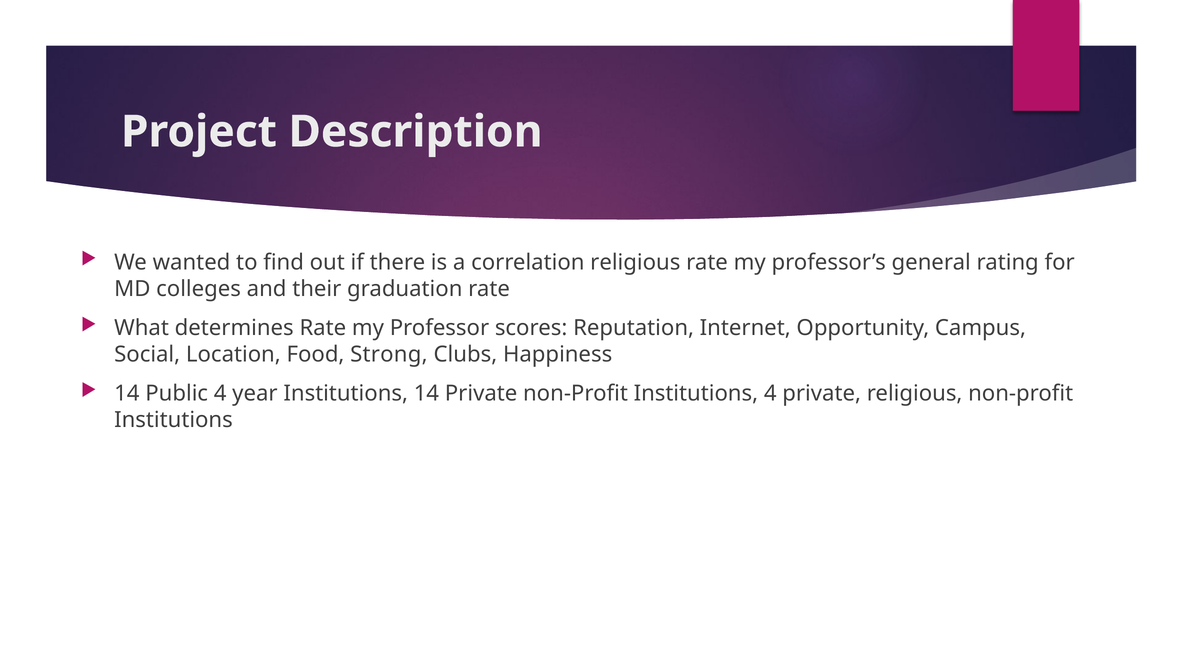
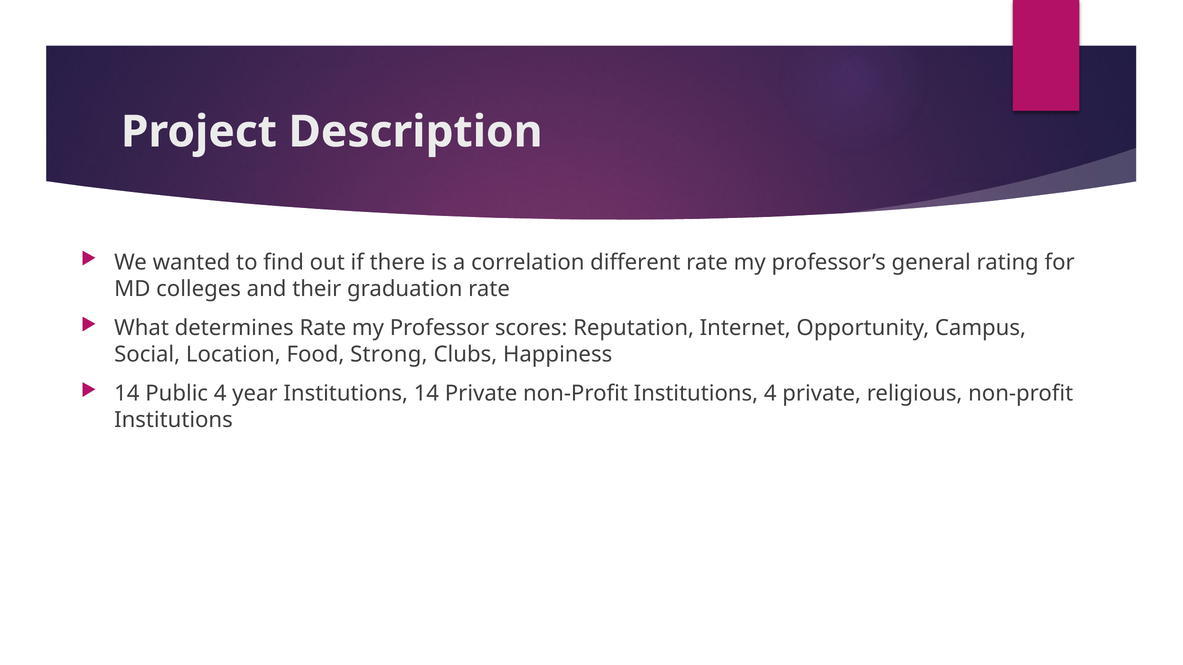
correlation religious: religious -> different (635, 263)
